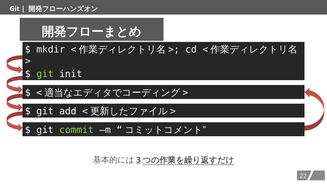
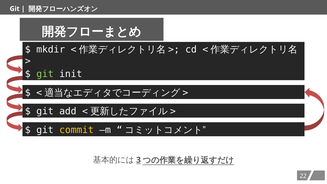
commit colour: light green -> yellow (76, 130)
